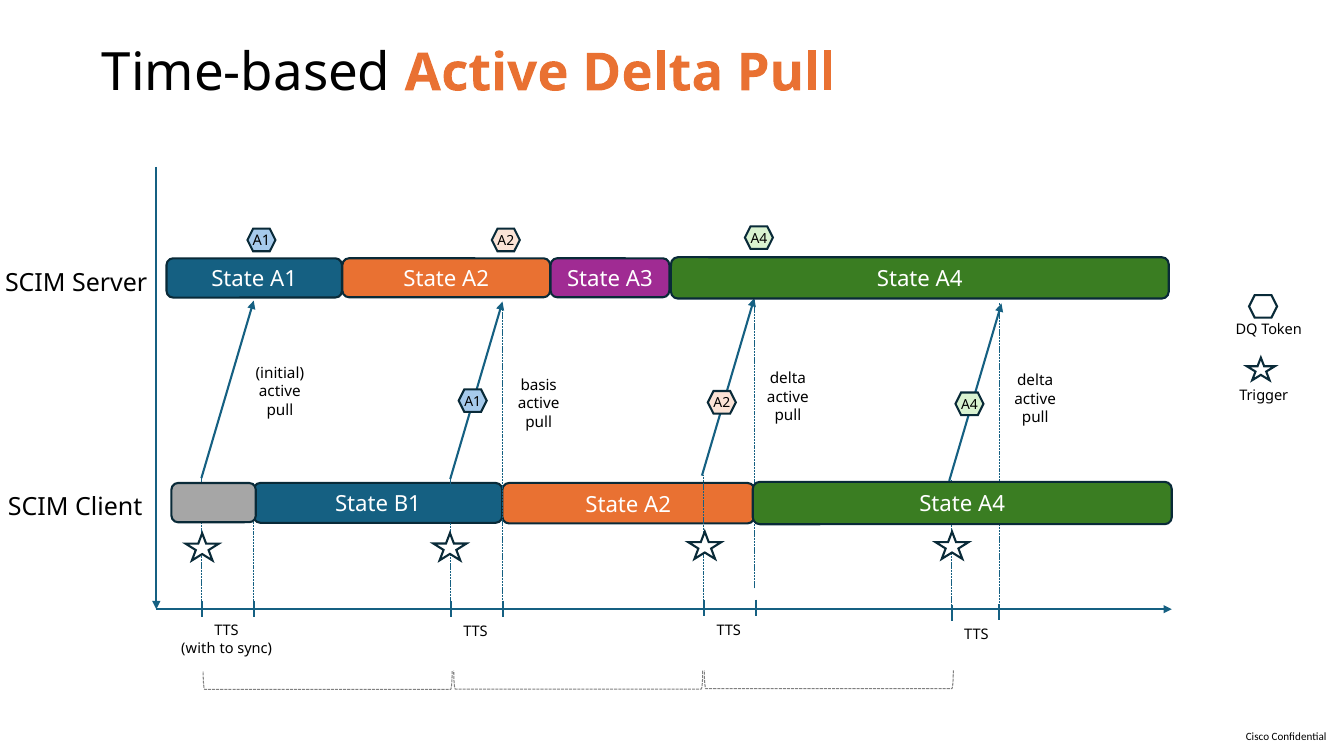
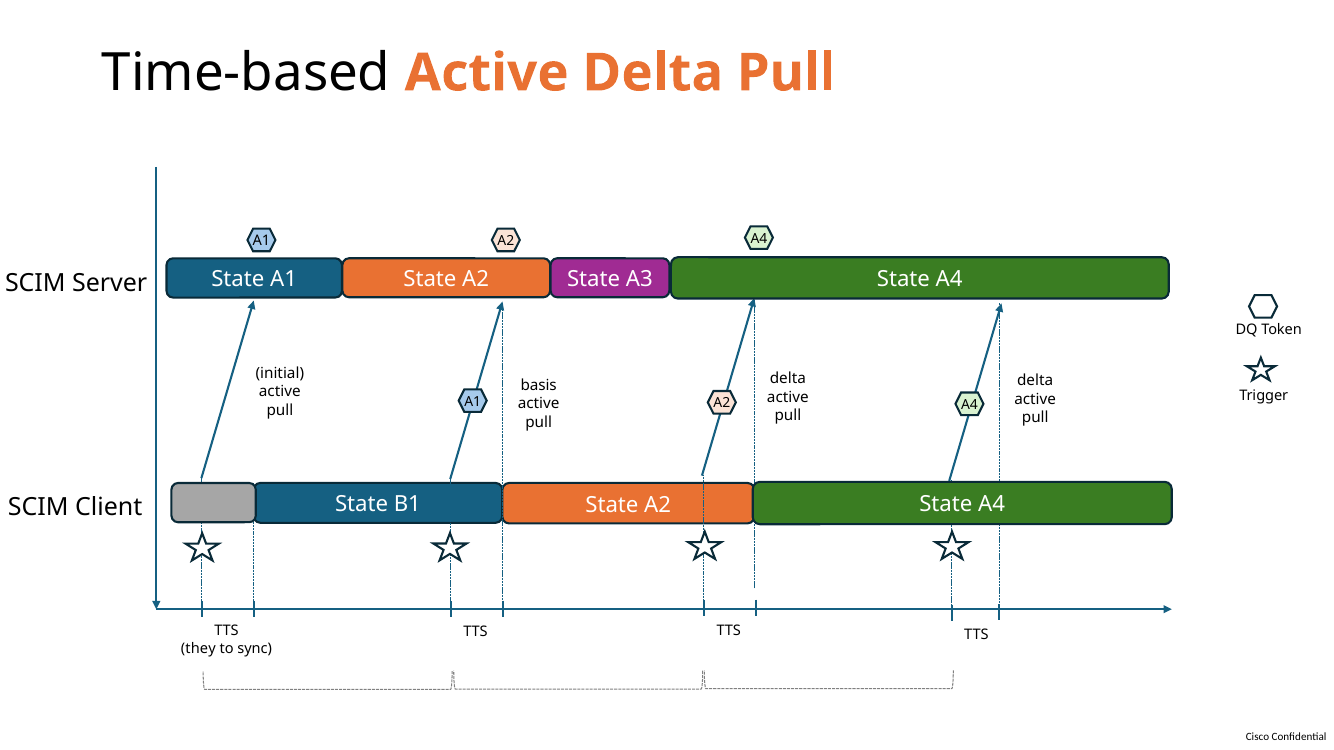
with: with -> they (198, 649)
